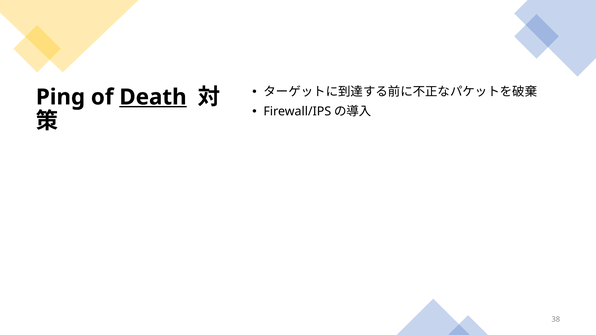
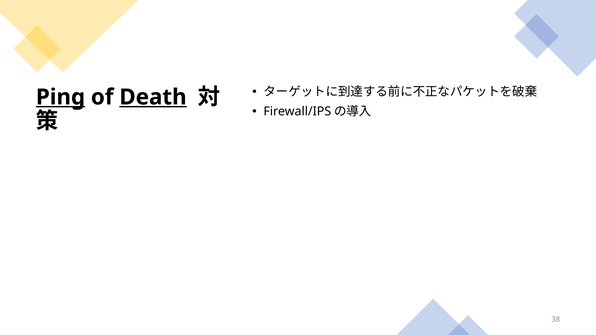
Ping underline: none -> present (61, 97)
